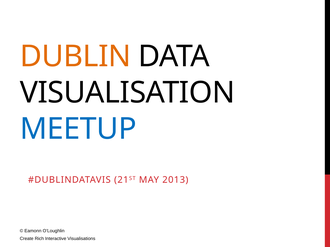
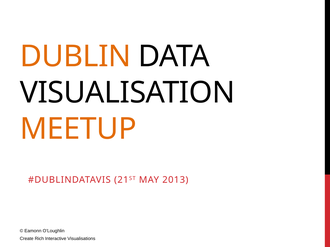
MEETUP colour: blue -> orange (78, 129)
